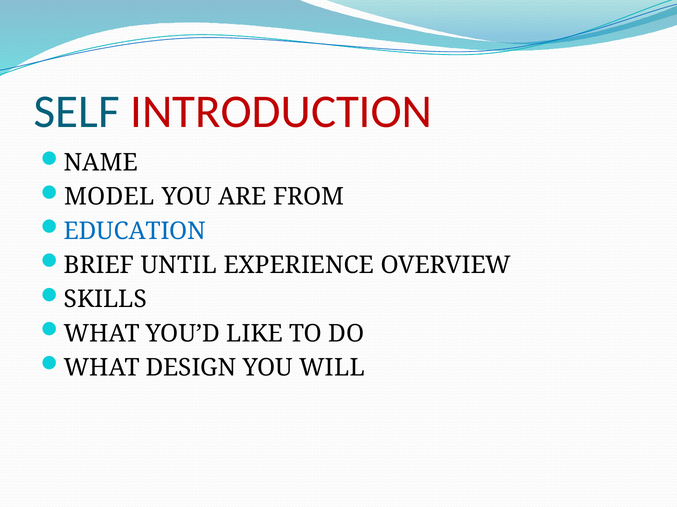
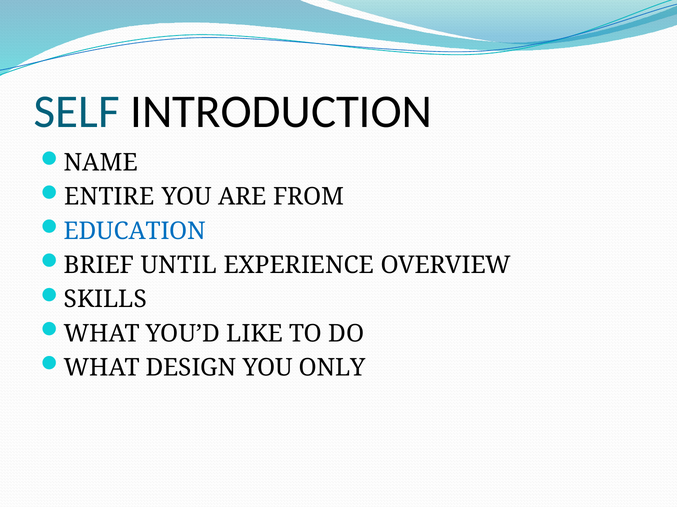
INTRODUCTION colour: red -> black (281, 112)
MODEL: MODEL -> ENTIRE (109, 197)
WILL: WILL -> ONLY (332, 368)
